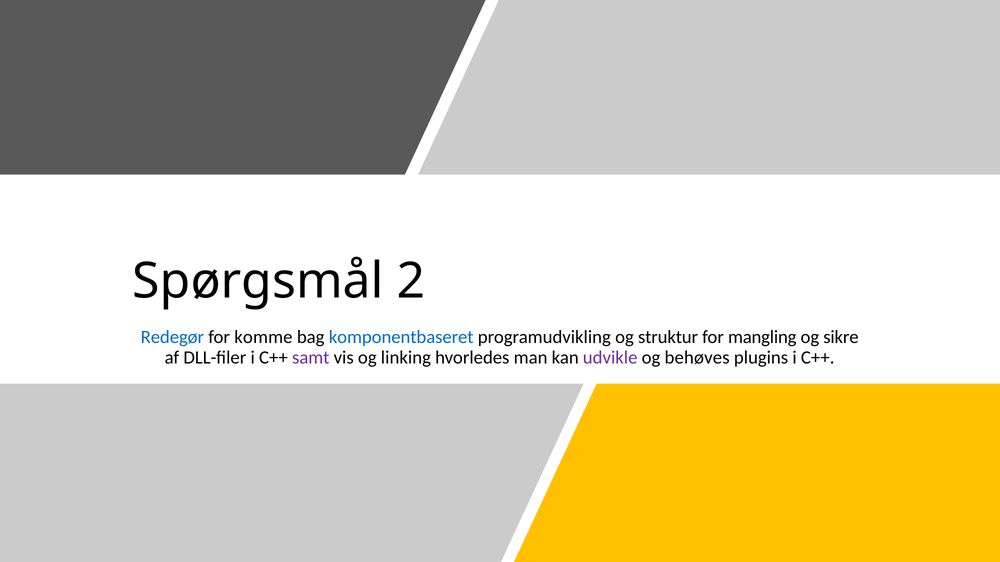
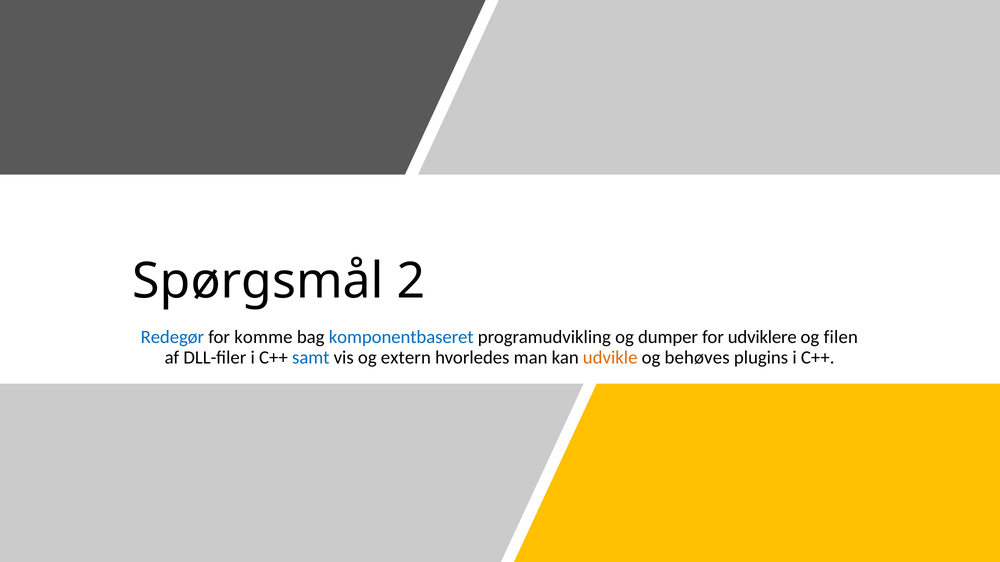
struktur: struktur -> dumper (668, 338)
mangling: mangling -> udviklere (762, 338)
sikre: sikre -> filen (841, 338)
samt colour: purple -> blue (311, 358)
linking: linking -> extern (406, 358)
udvikle colour: purple -> orange (610, 358)
